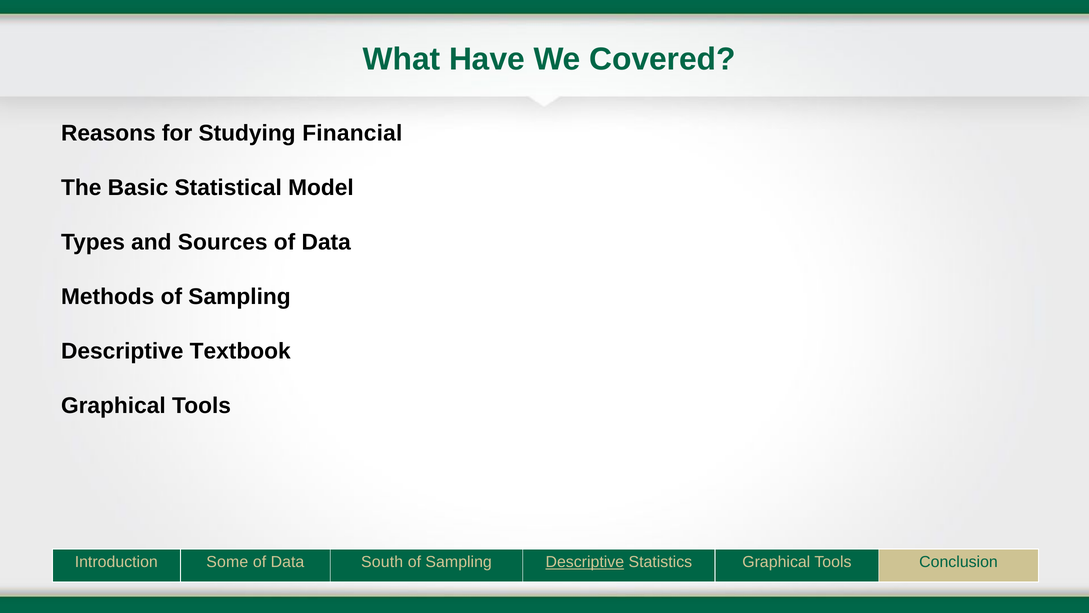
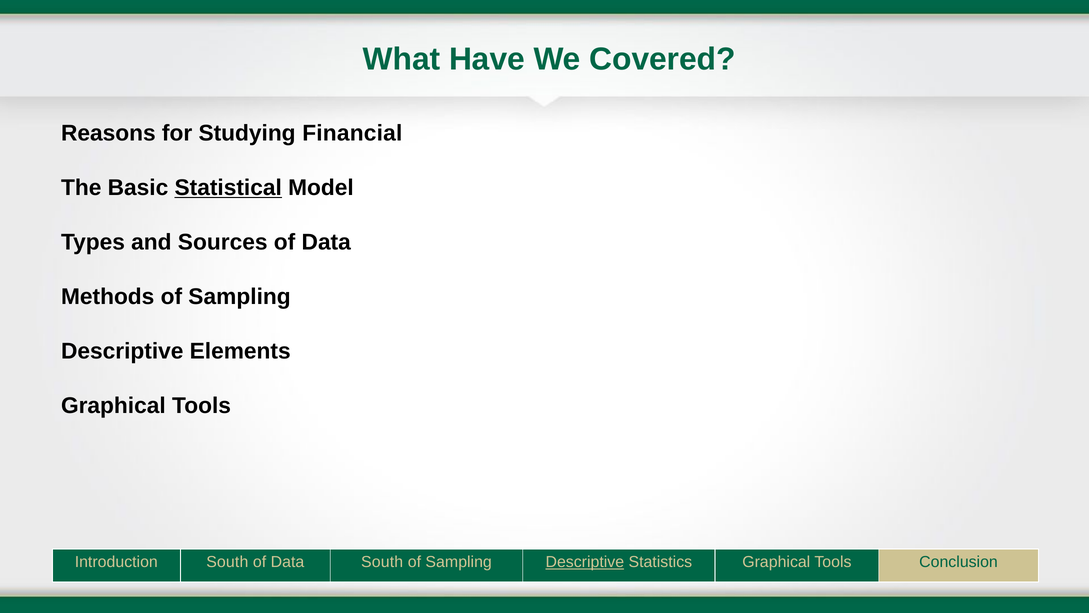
Statistical underline: none -> present (228, 188)
Textbook: Textbook -> Elements (240, 351)
Introduction Some: Some -> South (227, 562)
